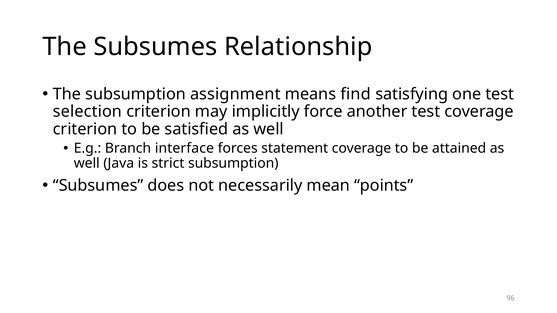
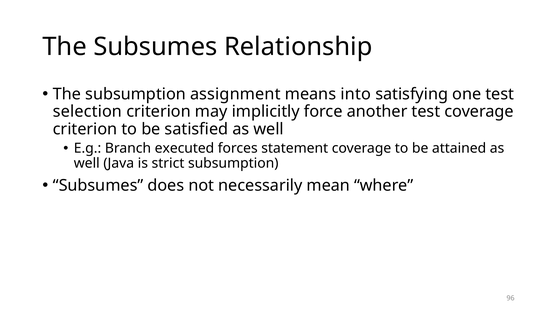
find: find -> into (356, 94)
interface: interface -> executed (184, 148)
points: points -> where (384, 186)
